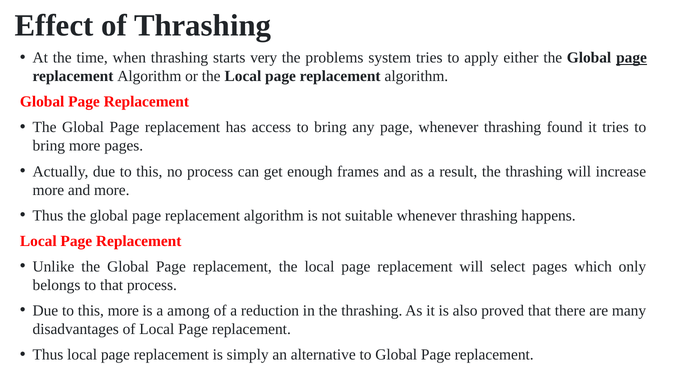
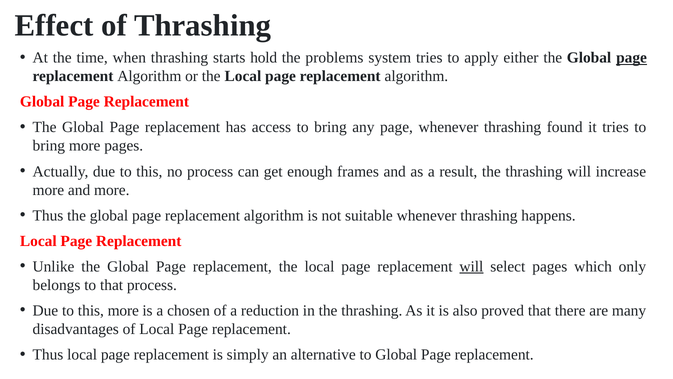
very: very -> hold (264, 58)
will underline: none -> present (471, 266)
among: among -> chosen (189, 310)
